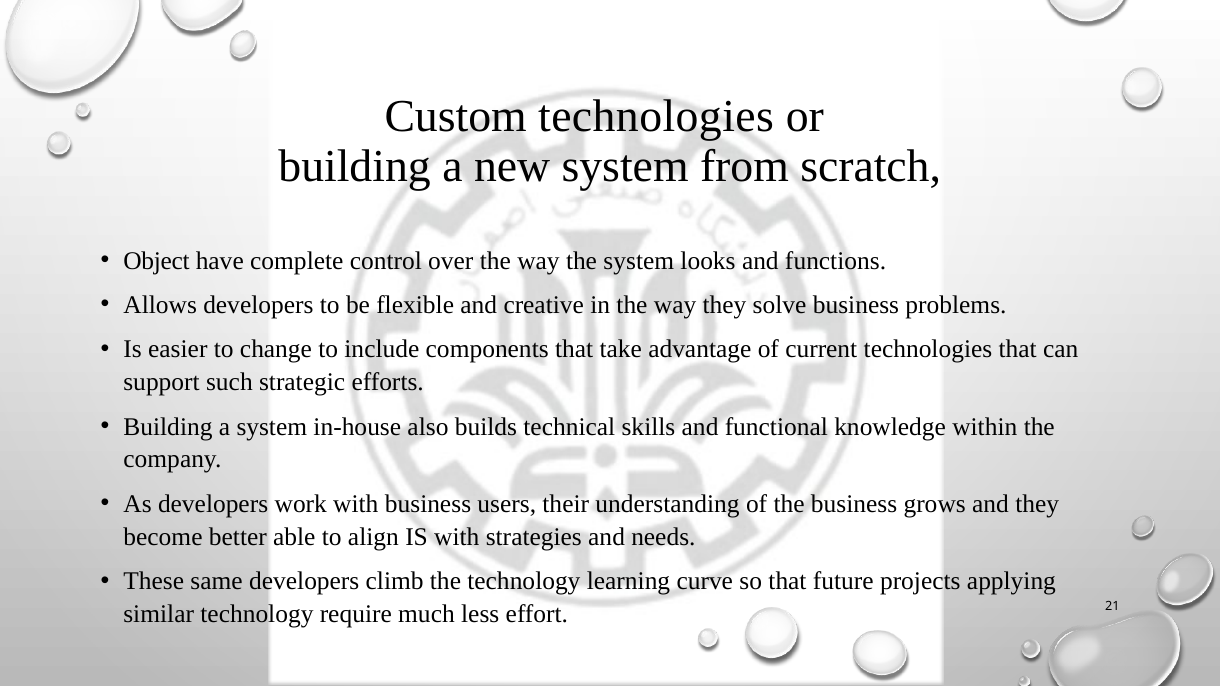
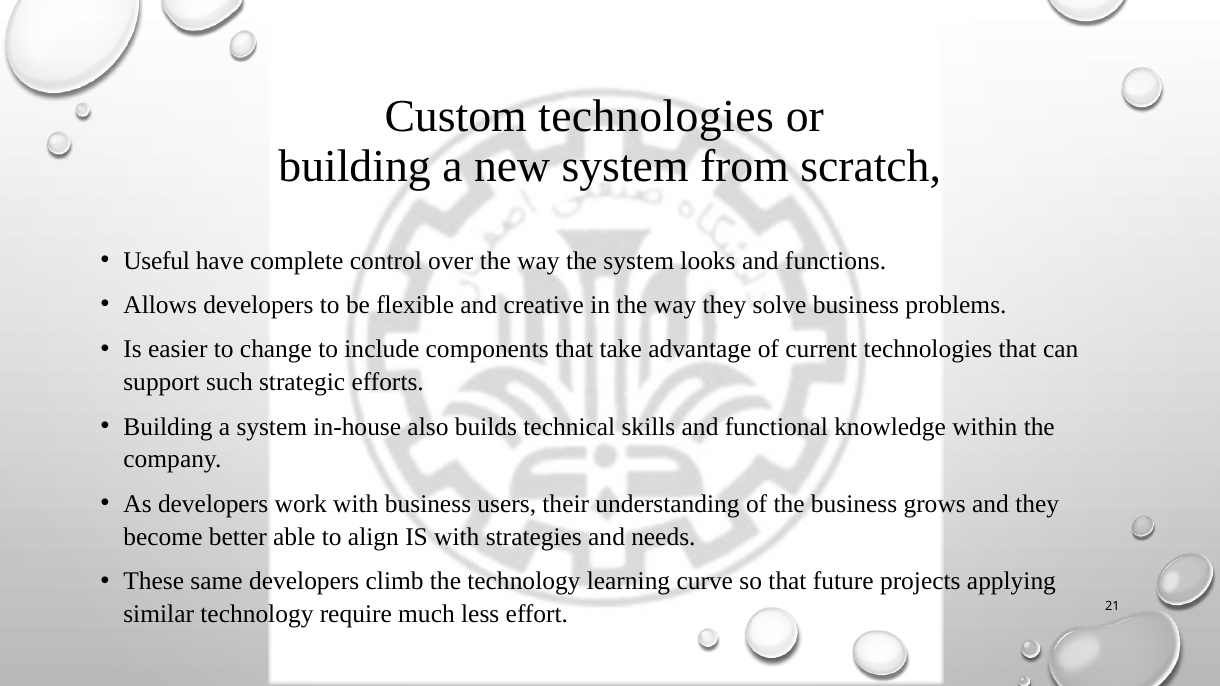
Object: Object -> Useful (157, 261)
